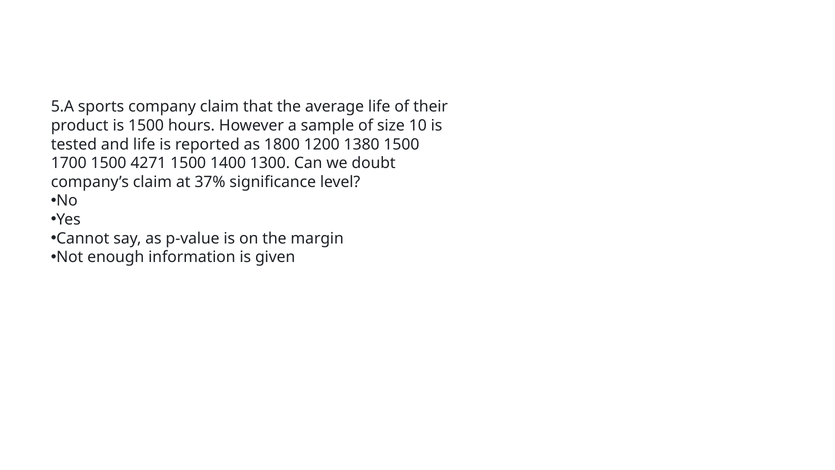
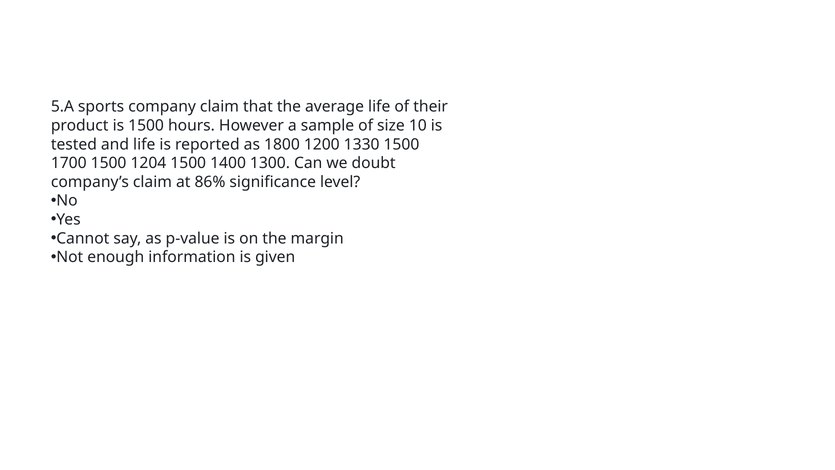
1380: 1380 -> 1330 (362, 144)
4271: 4271 -> 1204 (148, 163)
37%: 37% -> 86% (210, 182)
